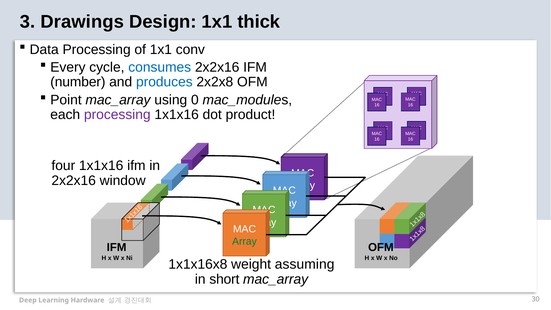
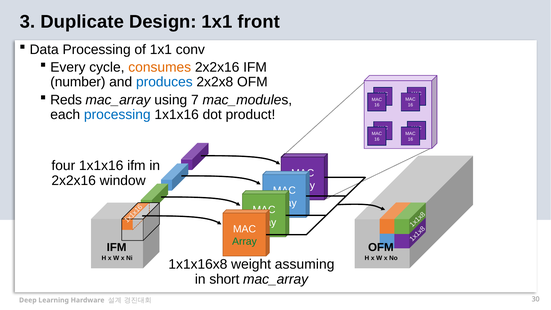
Drawings: Drawings -> Duplicate (82, 22)
thick: thick -> front (259, 22)
consumes colour: blue -> orange (160, 67)
Point: Point -> Reds (66, 100)
0: 0 -> 7 (195, 100)
processing colour: purple -> blue (117, 115)
